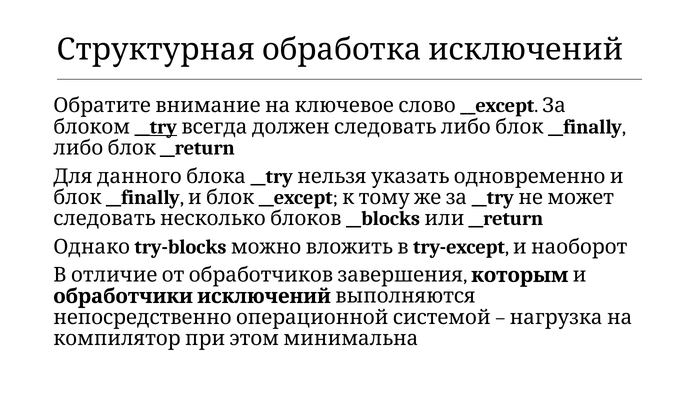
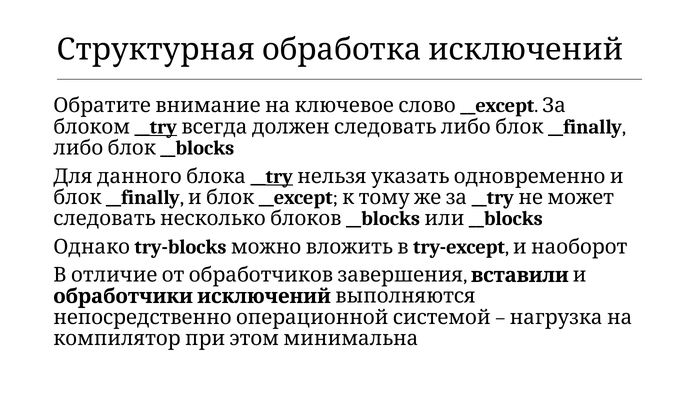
__return: __return -> __blocks (197, 148)
__try underline: none -> present (272, 176)
или __return: __return -> __blocks (506, 219)
которым: которым -> вставили (520, 275)
